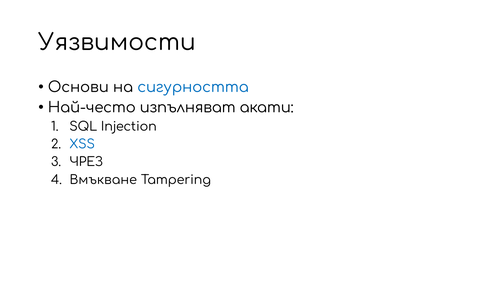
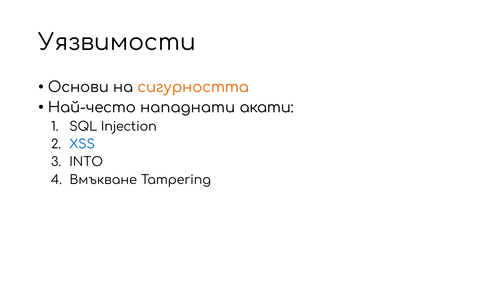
сигурността colour: blue -> orange (193, 87)
изпълняват: изпълняват -> нападнати (188, 107)
ЧРЕЗ: ЧРЕЗ -> INTO (86, 162)
